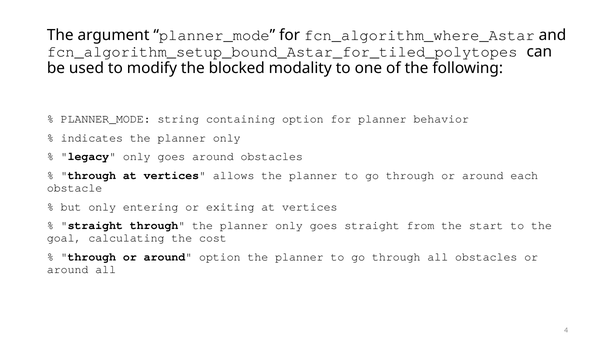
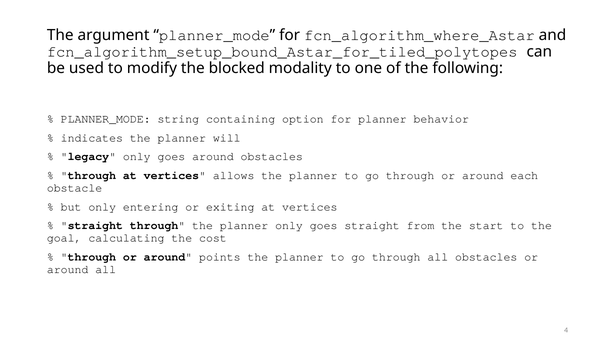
indicates the planner only: only -> will (227, 138)
around option: option -> points (220, 257)
